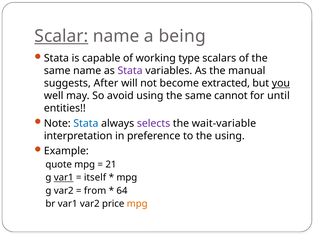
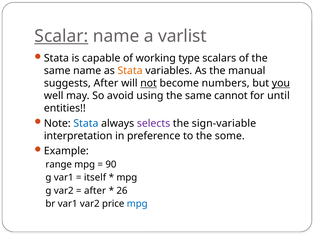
being: being -> varlist (182, 36)
Stata colour: purple -> orange (130, 71)
not underline: none -> present (149, 83)
extracted: extracted -> numbers (226, 83)
wait-variable: wait-variable -> sign-variable (224, 124)
the using: using -> some (230, 136)
quote: quote -> range (59, 165)
21: 21 -> 90 (111, 165)
var1 underline: present -> none (64, 178)
from: from -> after (95, 191)
64: 64 -> 26 (122, 191)
mpg colour: orange -> blue (137, 204)
